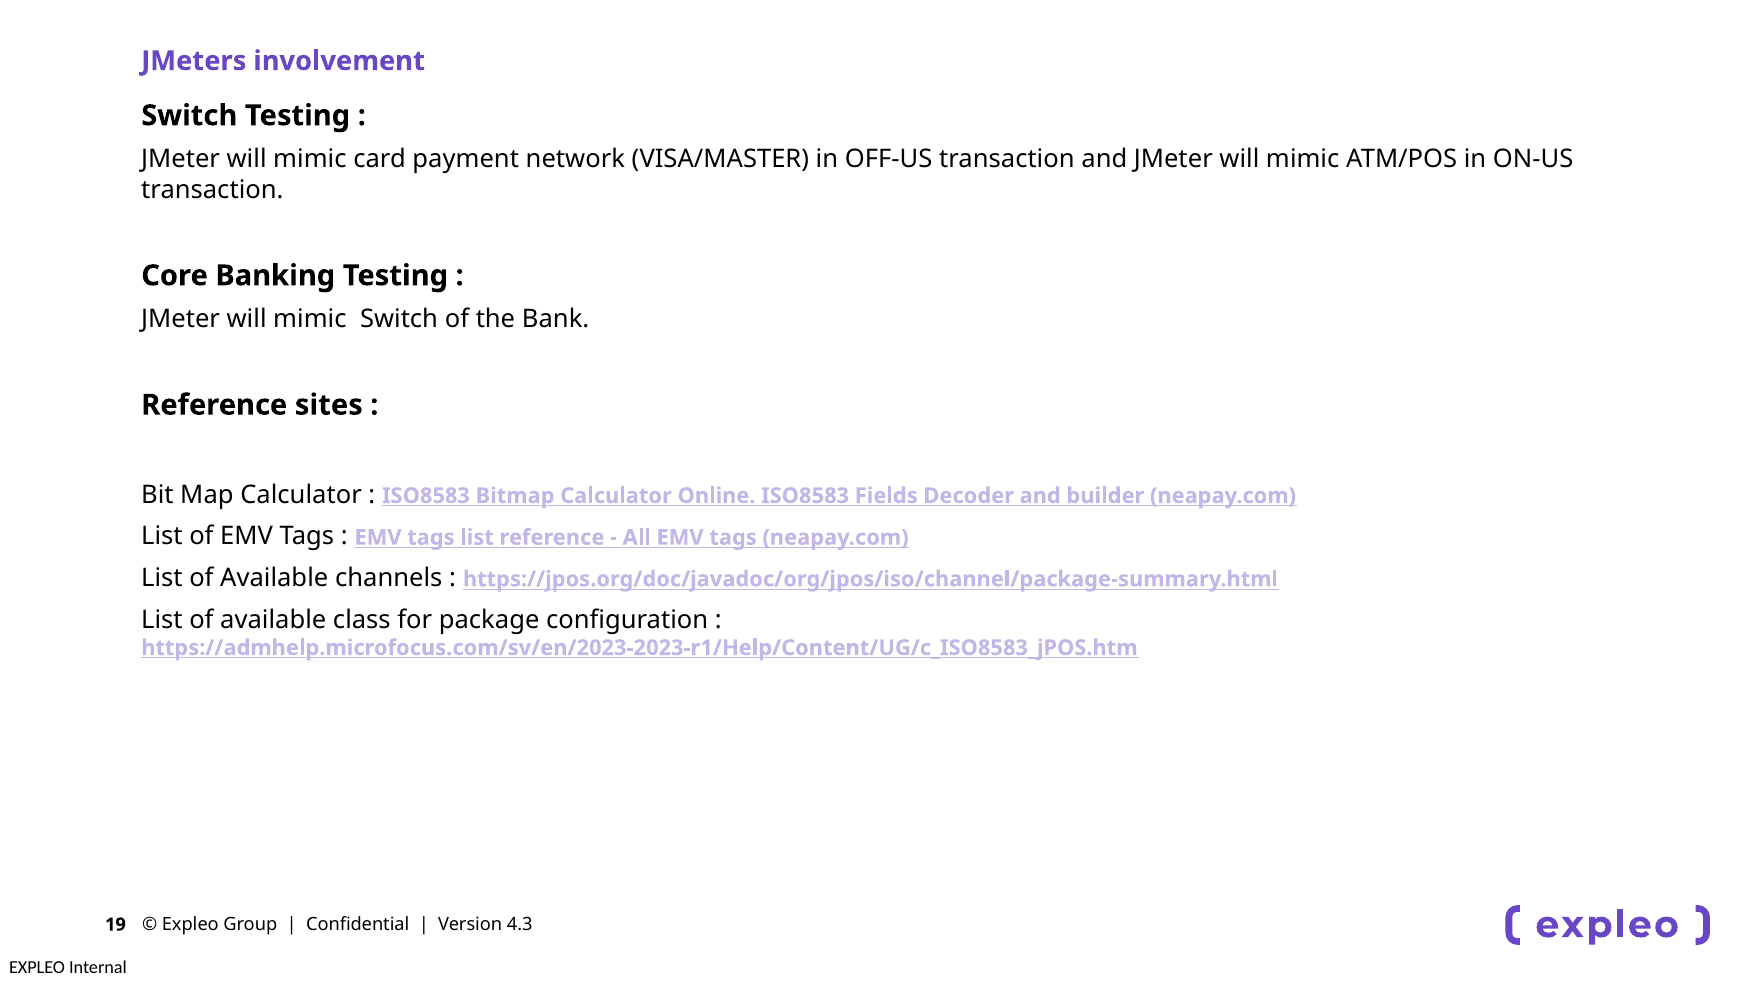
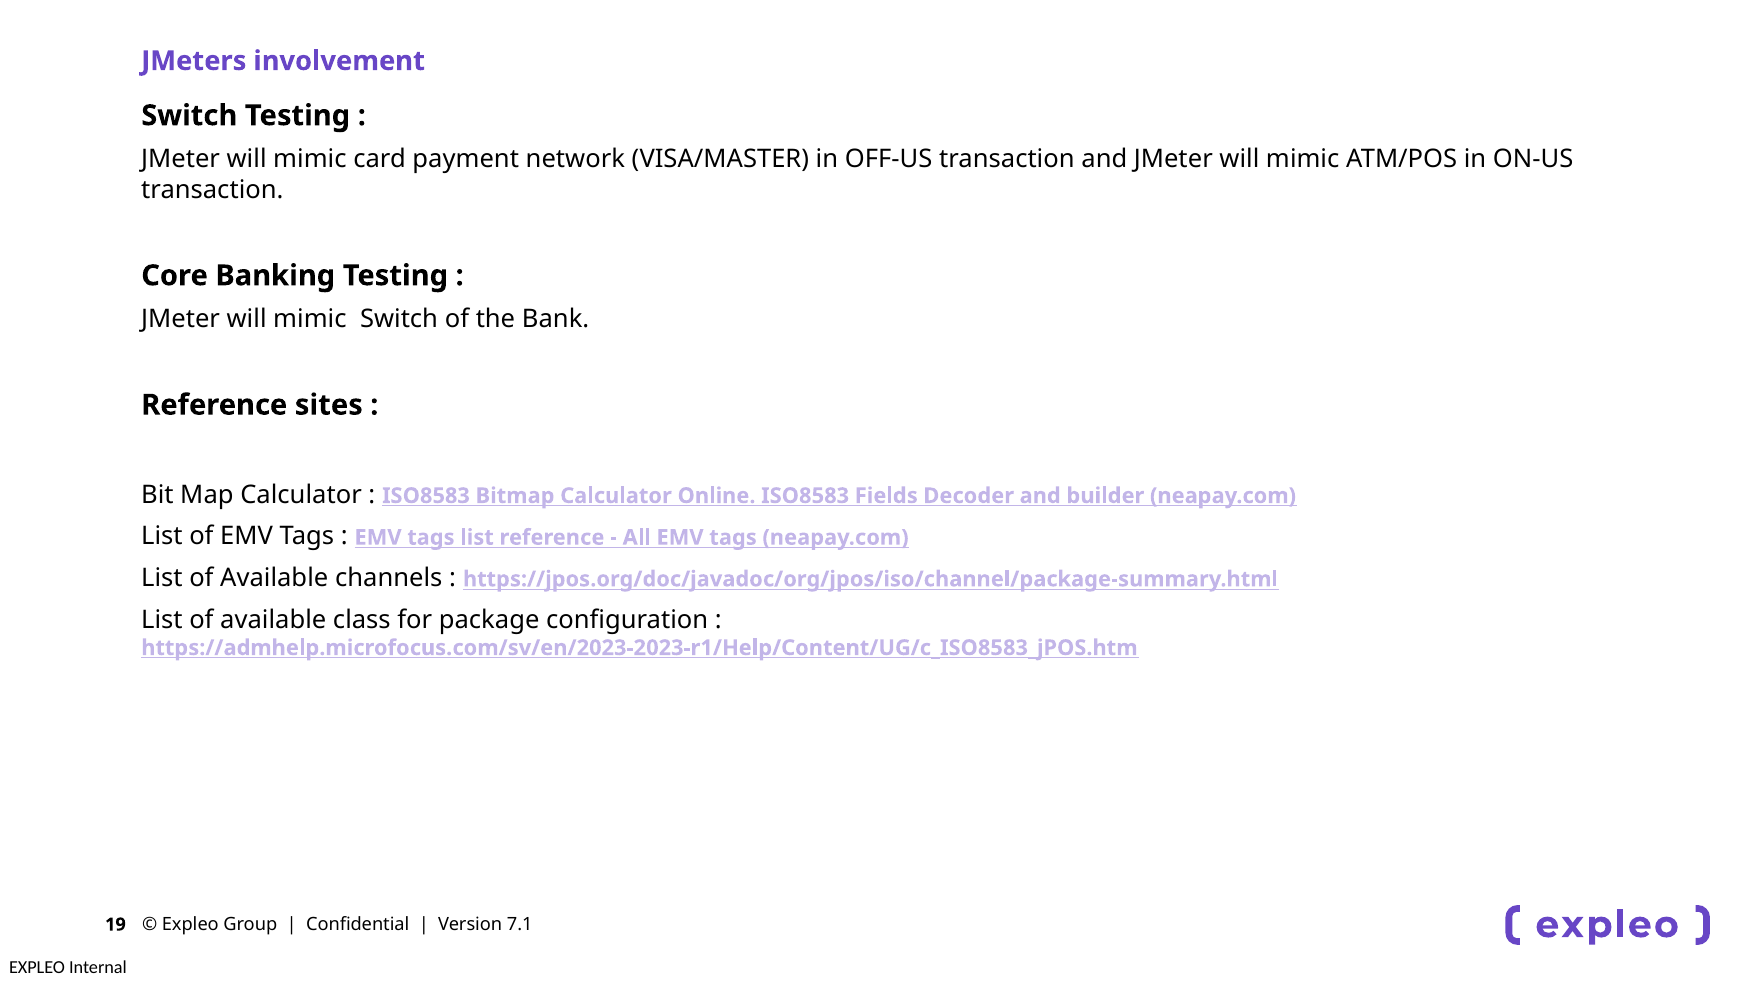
4.3: 4.3 -> 7.1 (520, 924)
